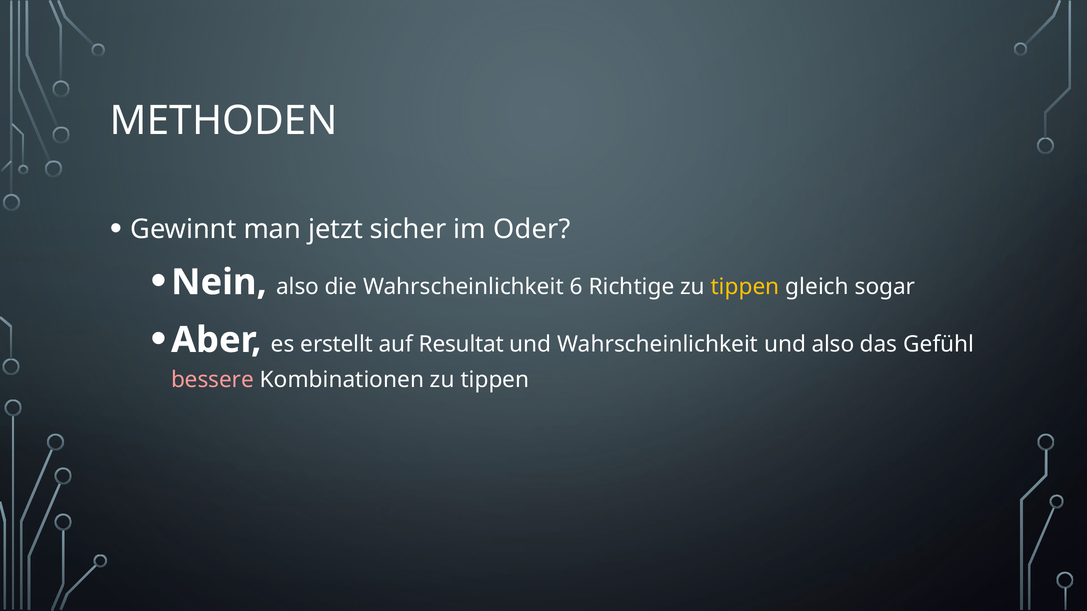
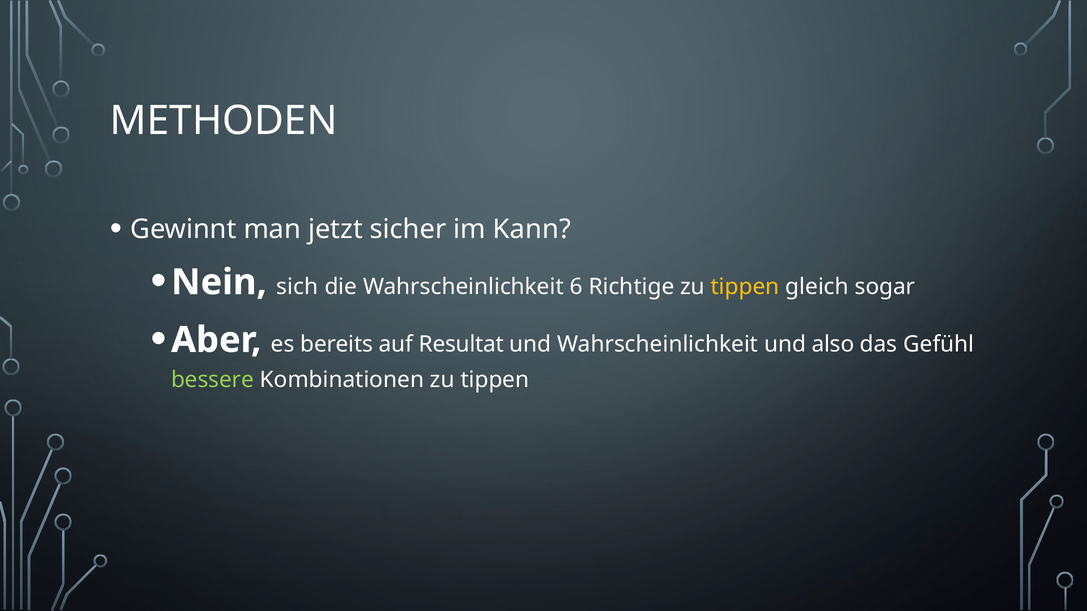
Oder: Oder -> Kann (532, 229)
Nein also: also -> sich (297, 287)
erstellt: erstellt -> bereits (337, 345)
bessere colour: pink -> light green (213, 380)
